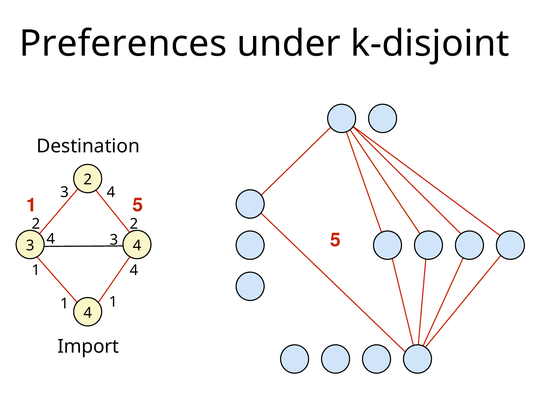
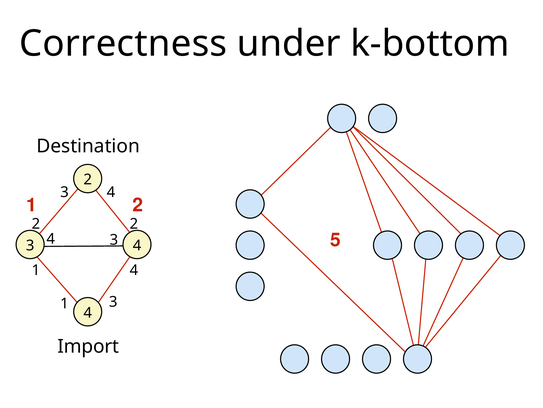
Preferences: Preferences -> Correctness (123, 44)
k-disjoint: k-disjoint -> k-bottom (430, 44)
1 5: 5 -> 2 (138, 205)
1 1: 1 -> 3 (113, 302)
